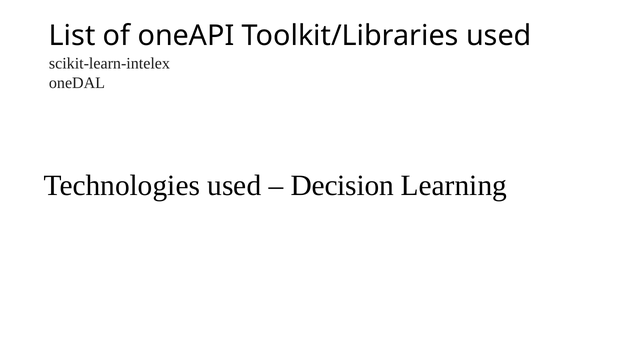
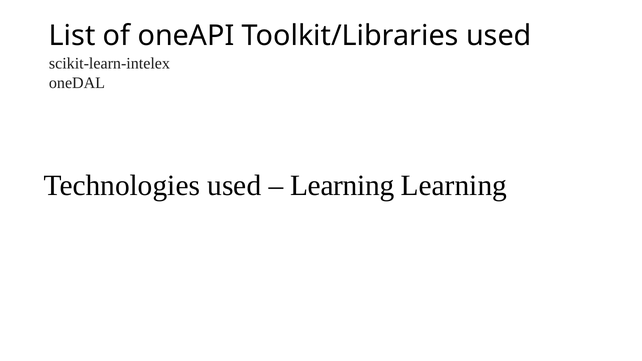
Decision: Decision -> Learning (342, 186)
